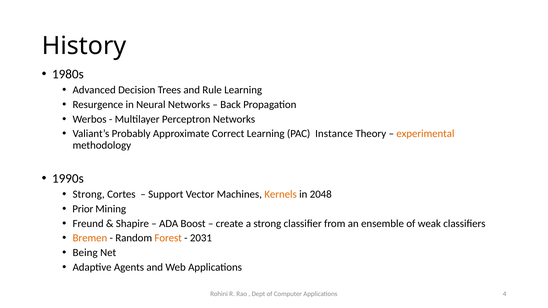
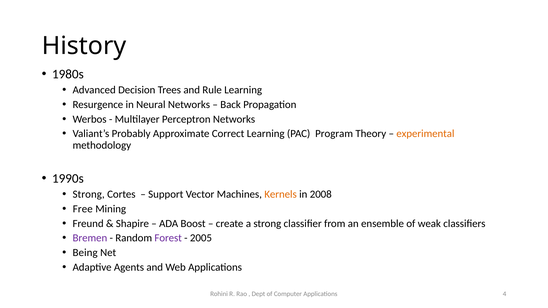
Instance: Instance -> Program (334, 134)
2048: 2048 -> 2008 (321, 195)
Prior: Prior -> Free (83, 209)
Bremen colour: orange -> purple (90, 238)
Forest colour: orange -> purple (168, 238)
2031: 2031 -> 2005 (201, 238)
